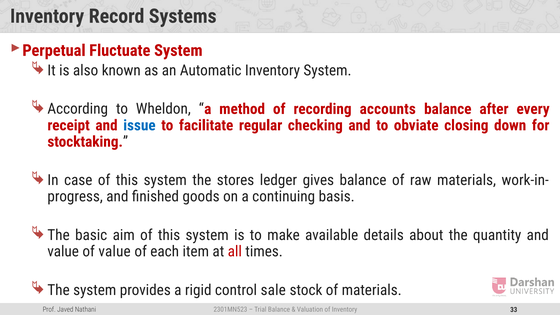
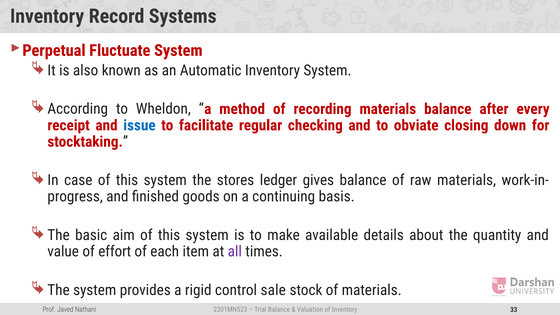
recording accounts: accounts -> materials (388, 109)
of value: value -> effort (115, 252)
all colour: red -> purple (235, 252)
